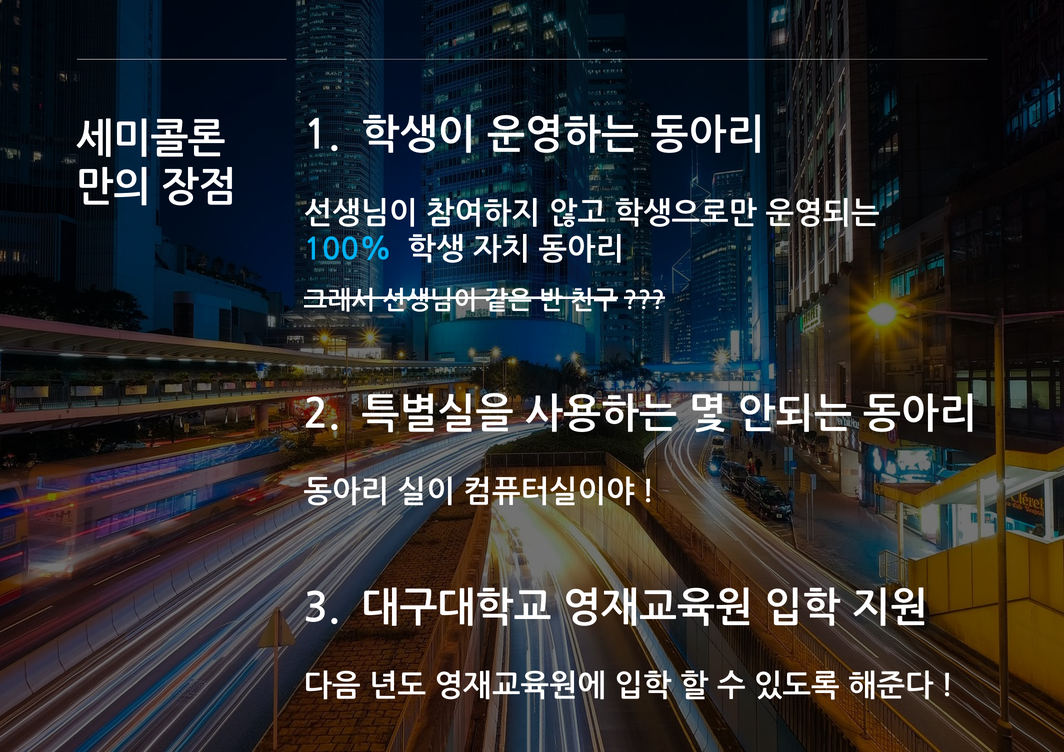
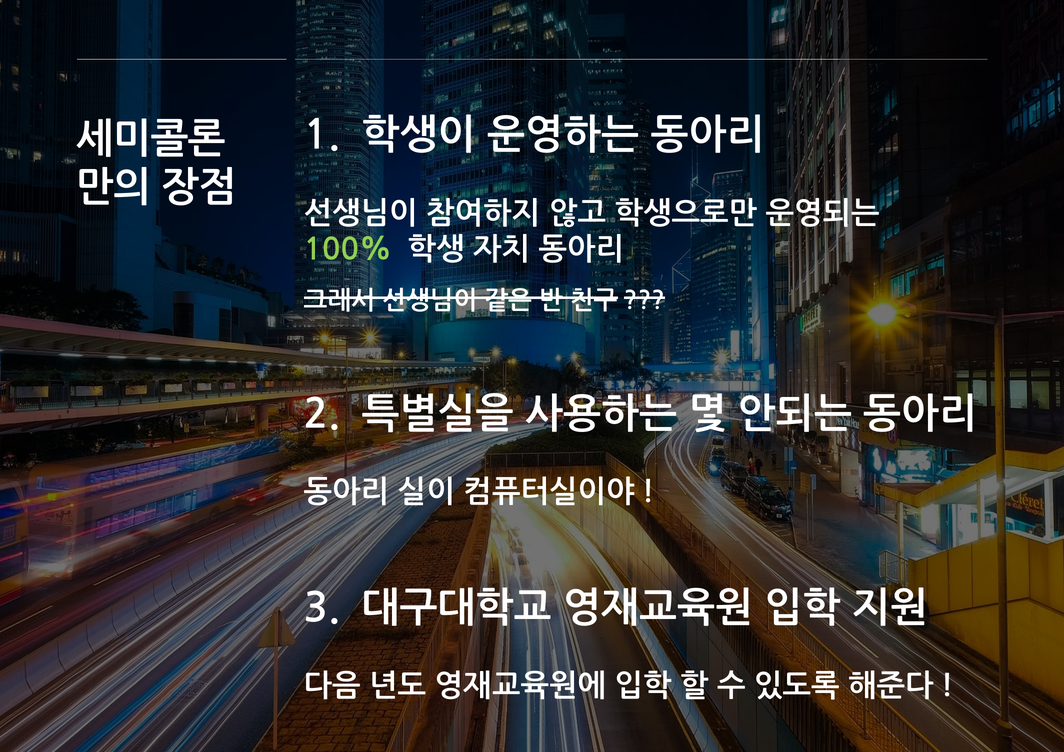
100% colour: light blue -> light green (348, 250)
